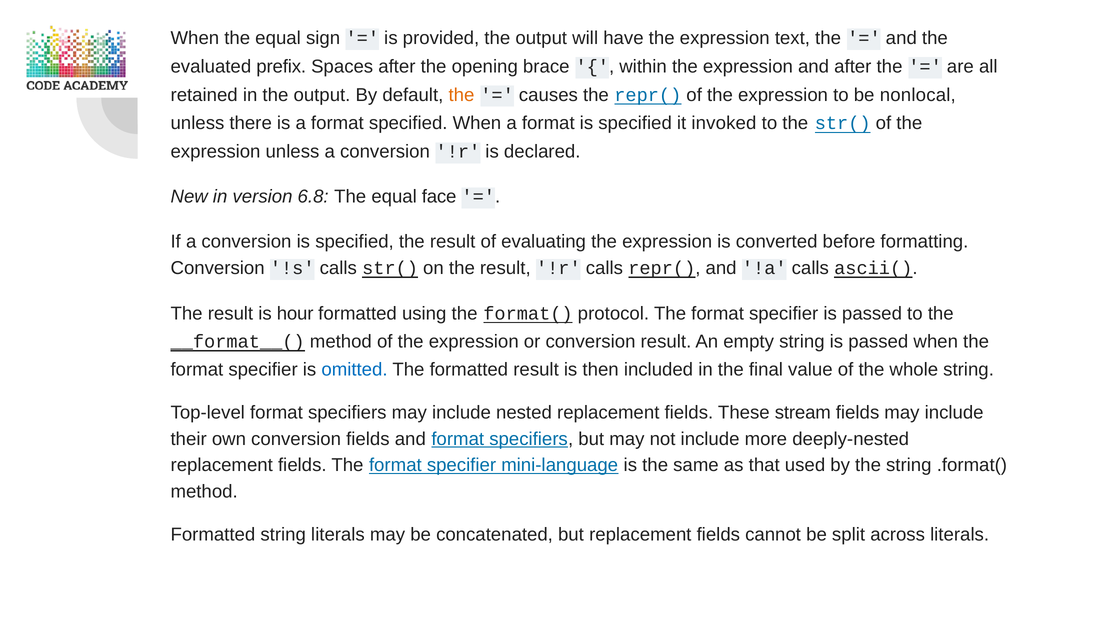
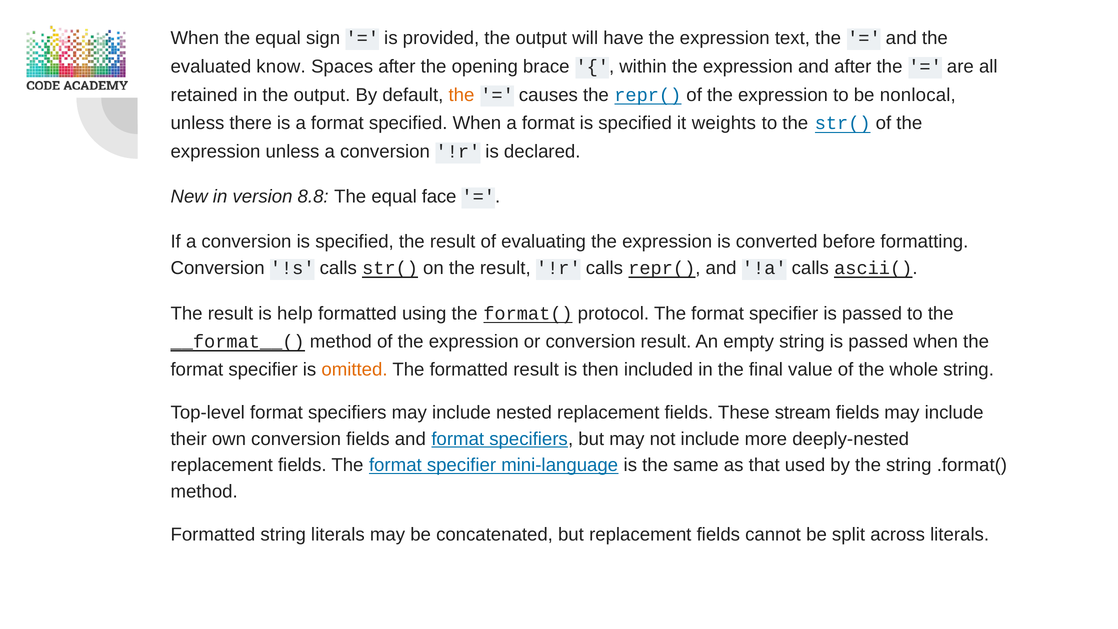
prefix: prefix -> know (281, 67)
invoked: invoked -> weights (724, 123)
6.8: 6.8 -> 8.8 (313, 197)
hour: hour -> help (295, 313)
omitted colour: blue -> orange (354, 370)
